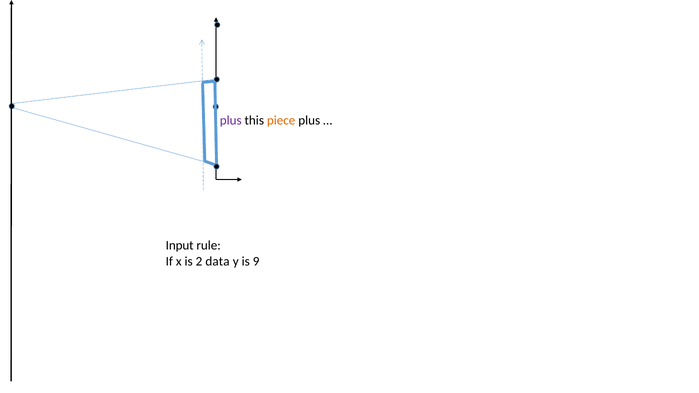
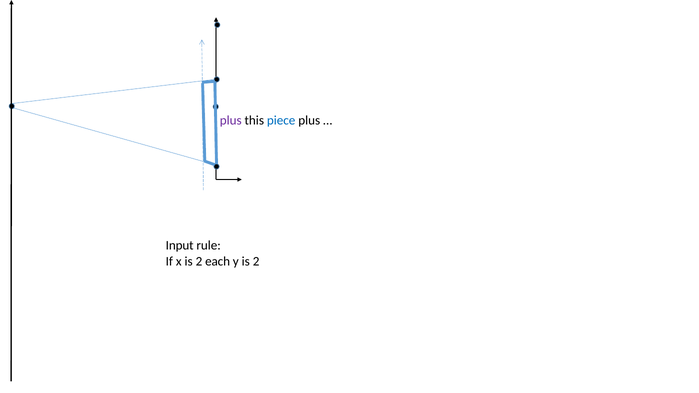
piece colour: orange -> blue (281, 120)
data: data -> each (218, 261)
y is 9: 9 -> 2 (256, 261)
